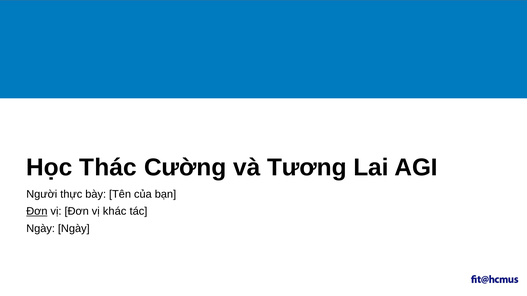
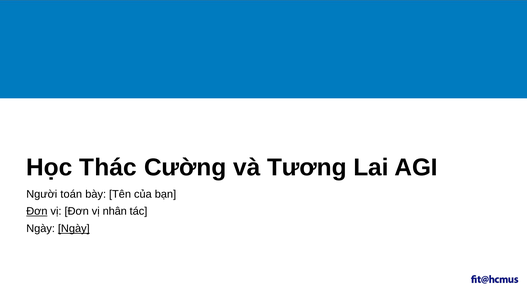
thực: thực -> toán (71, 195)
khác: khác -> nhân (115, 212)
Ngày underline: none -> present (74, 229)
